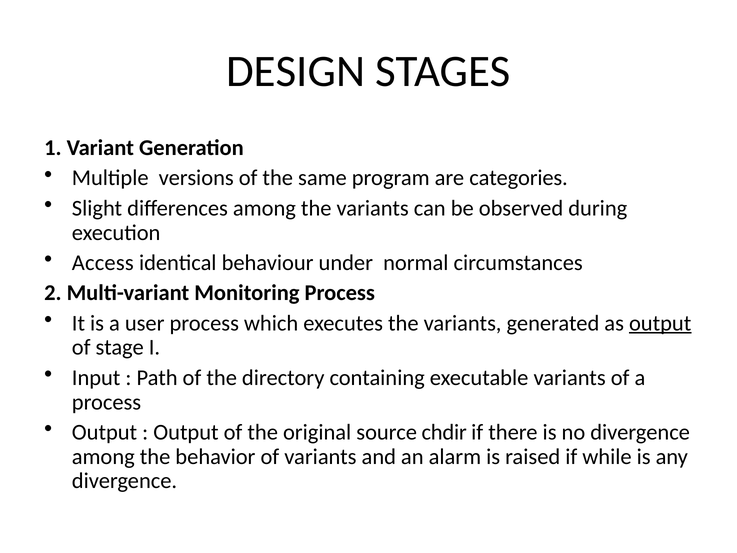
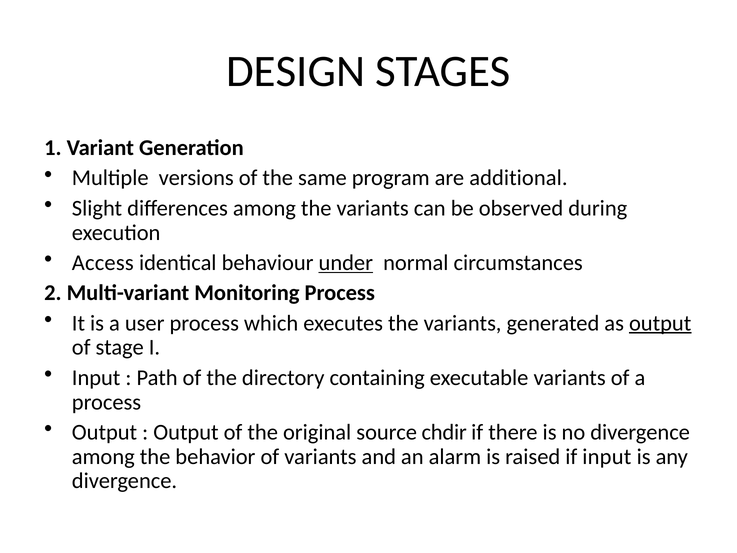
categories: categories -> additional (518, 178)
under underline: none -> present (346, 263)
if while: while -> input (607, 456)
